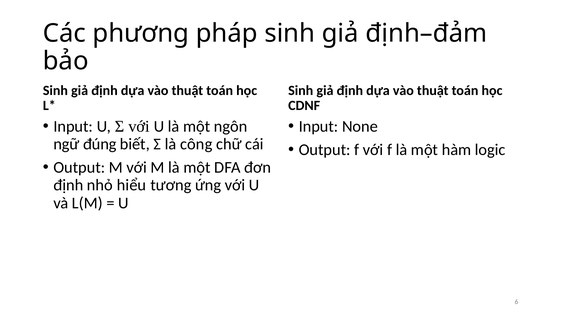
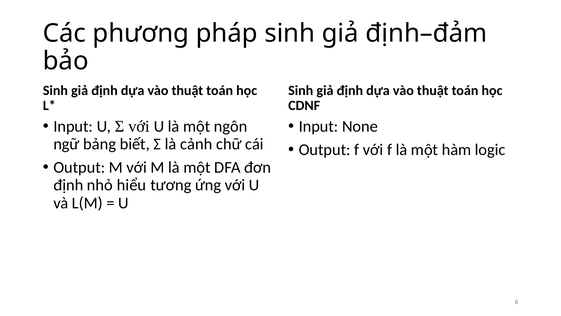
đúng: đúng -> bảng (100, 144)
công: công -> cảnh (196, 144)
